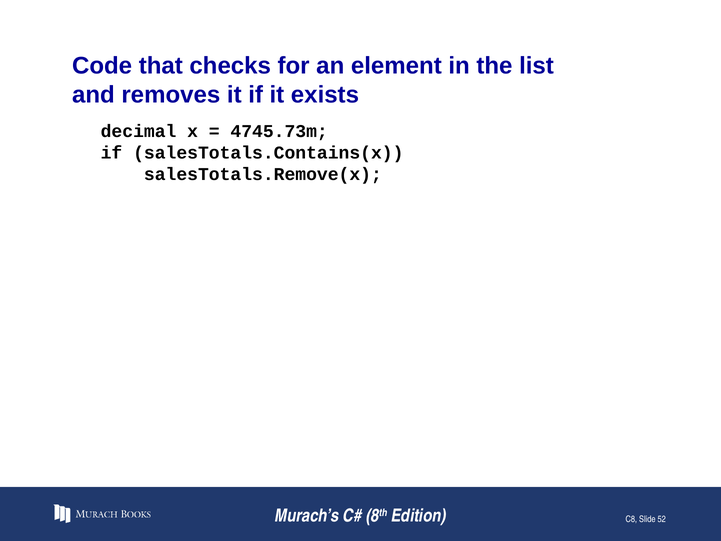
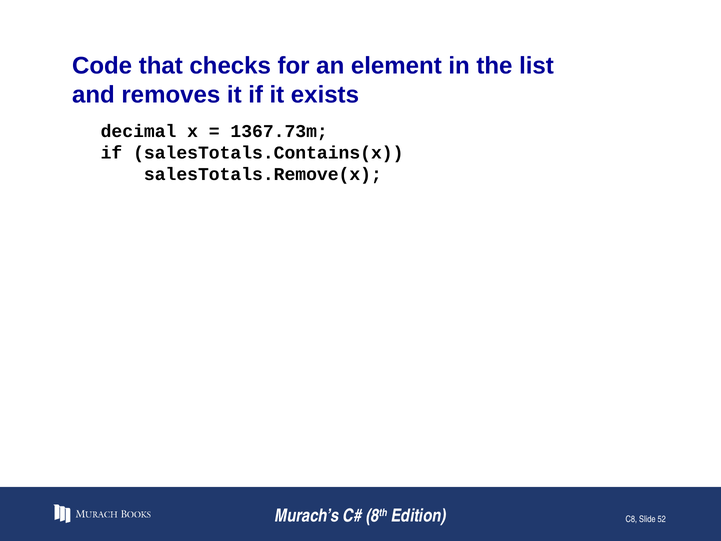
4745.73m: 4745.73m -> 1367.73m (279, 131)
